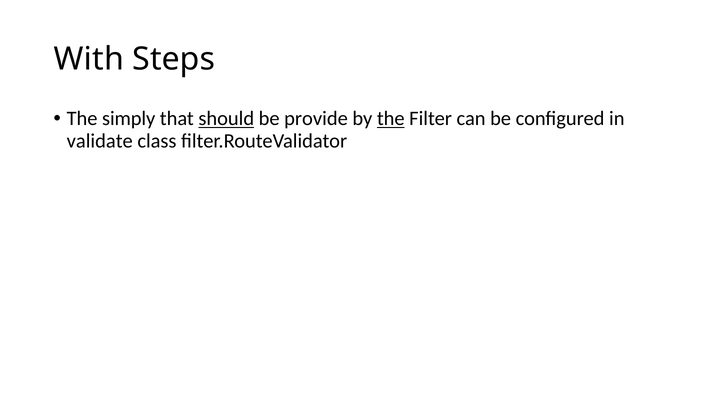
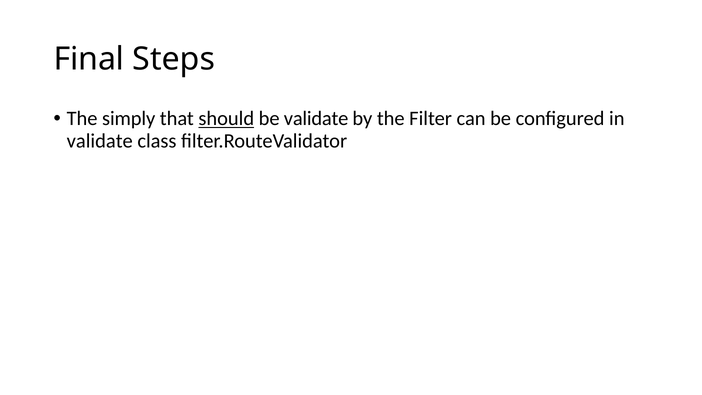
With: With -> Final (89, 59)
be provide: provide -> validate (316, 119)
the underline: present -> none (391, 119)
